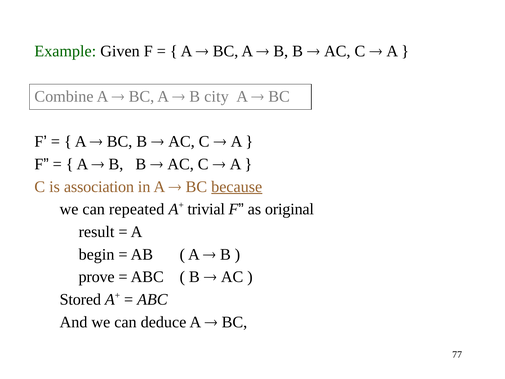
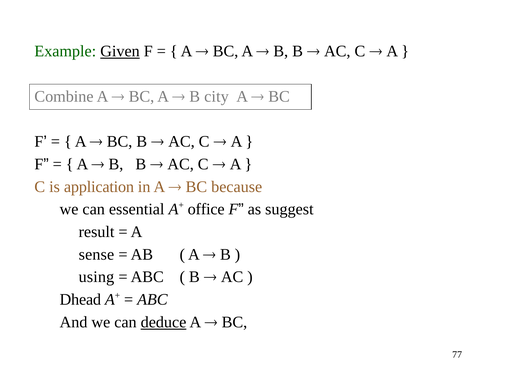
Given underline: none -> present (120, 51)
association: association -> application (99, 187)
because underline: present -> none (237, 187)
repeated: repeated -> essential (137, 209)
trivial: trivial -> office (206, 209)
original: original -> suggest (289, 209)
begin: begin -> sense (96, 254)
prove: prove -> using (96, 277)
Stored: Stored -> Dhead (80, 299)
deduce underline: none -> present (164, 322)
